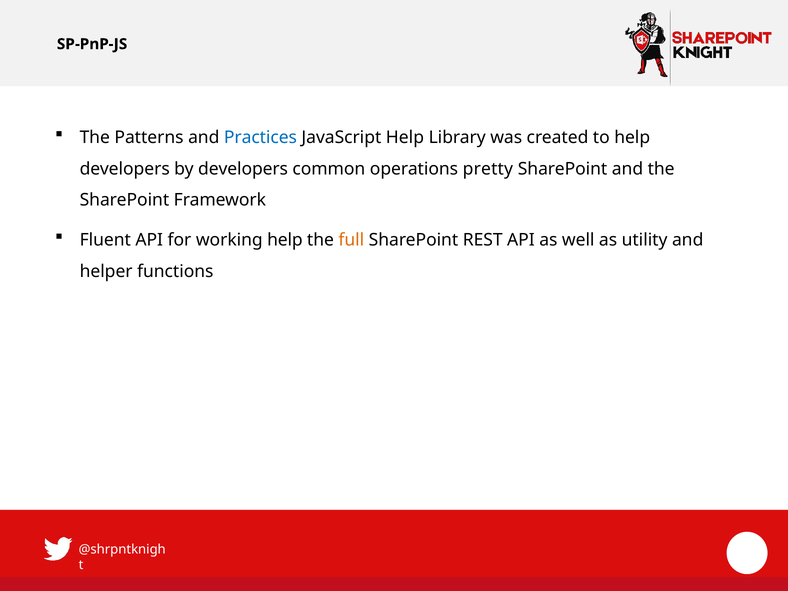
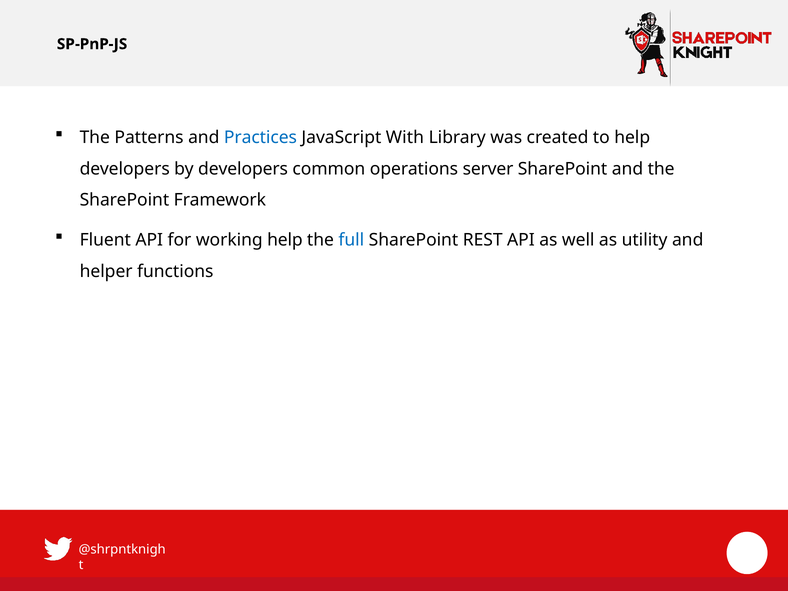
JavaScript Help: Help -> With (405, 137)
pretty: pretty -> server (488, 169)
full colour: orange -> blue (351, 240)
